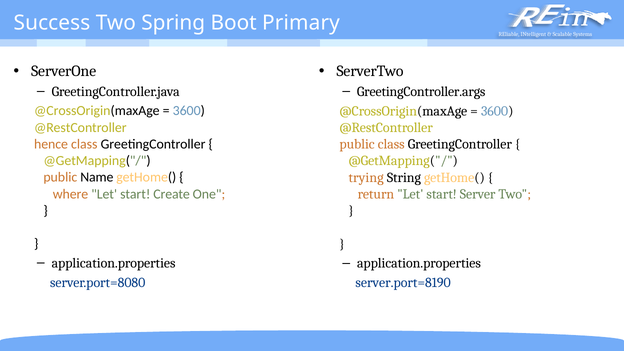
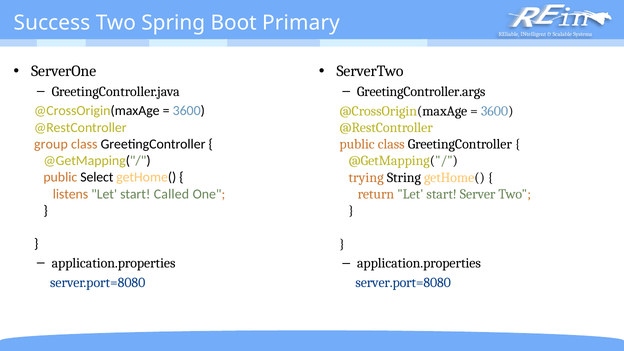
hence: hence -> group (51, 144)
Name: Name -> Select (97, 177)
where: where -> listens (71, 194)
Create: Create -> Called (171, 194)
server.port=8190: server.port=8190 -> server.port=8080 (403, 283)
